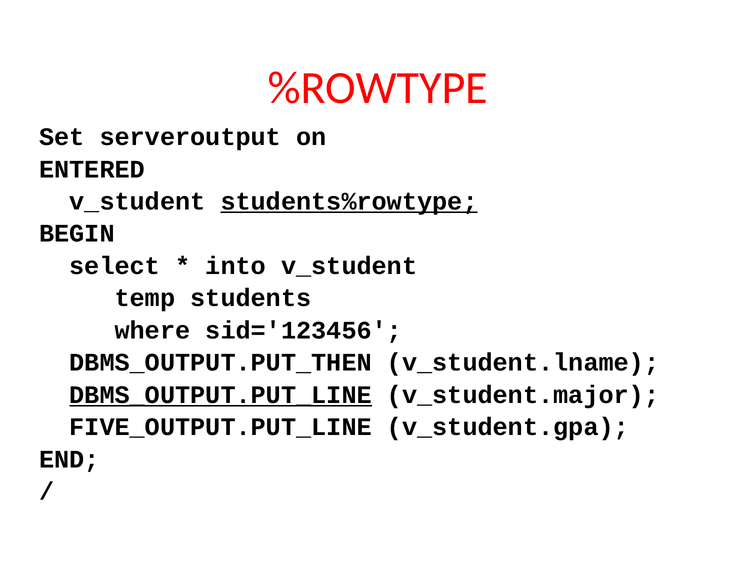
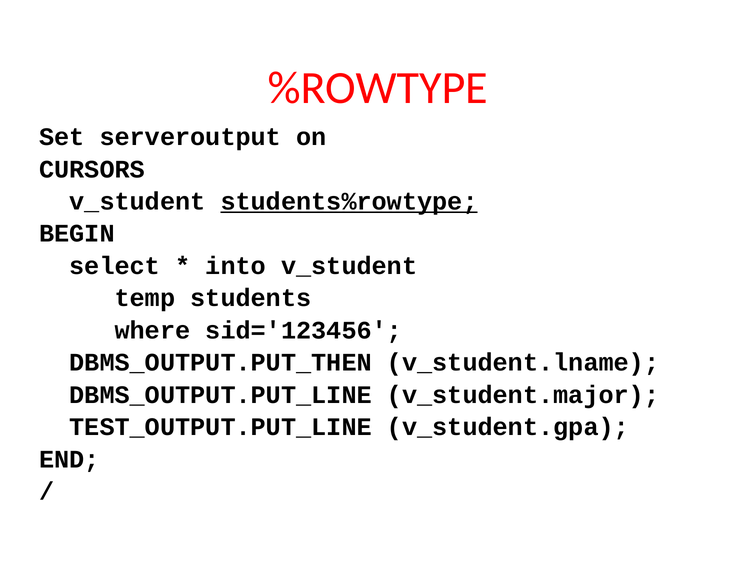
ENTERED: ENTERED -> CURSORS (92, 169)
DBMS_OUTPUT.PUT_LINE underline: present -> none (221, 395)
FIVE_OUTPUT.PUT_LINE: FIVE_OUTPUT.PUT_LINE -> TEST_OUTPUT.PUT_LINE (221, 427)
